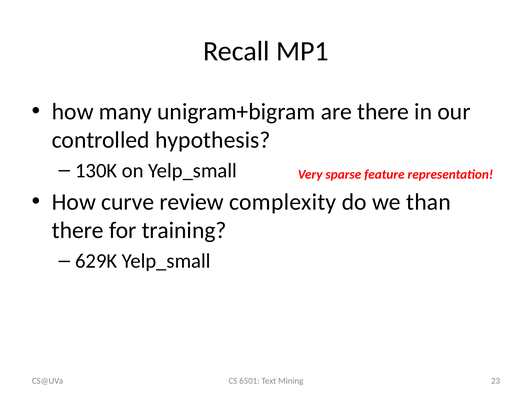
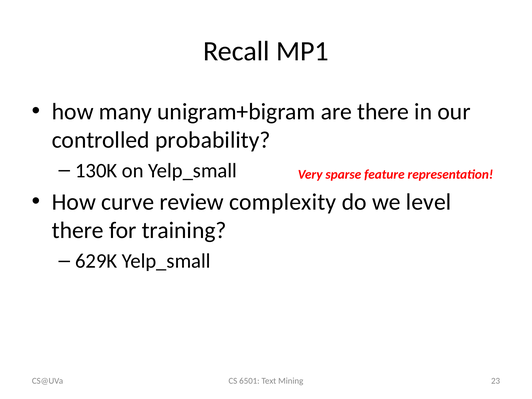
hypothesis: hypothesis -> probability (213, 140)
than: than -> level (429, 202)
